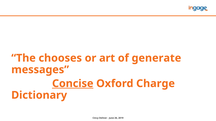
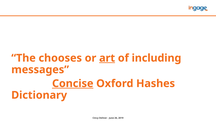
art underline: none -> present (107, 58)
generate: generate -> including (156, 58)
Charge: Charge -> Hashes (156, 84)
